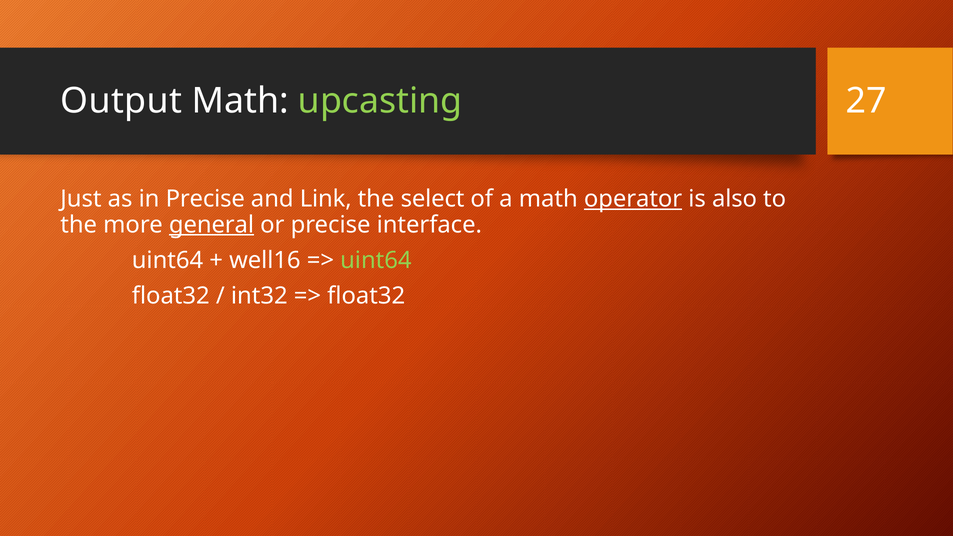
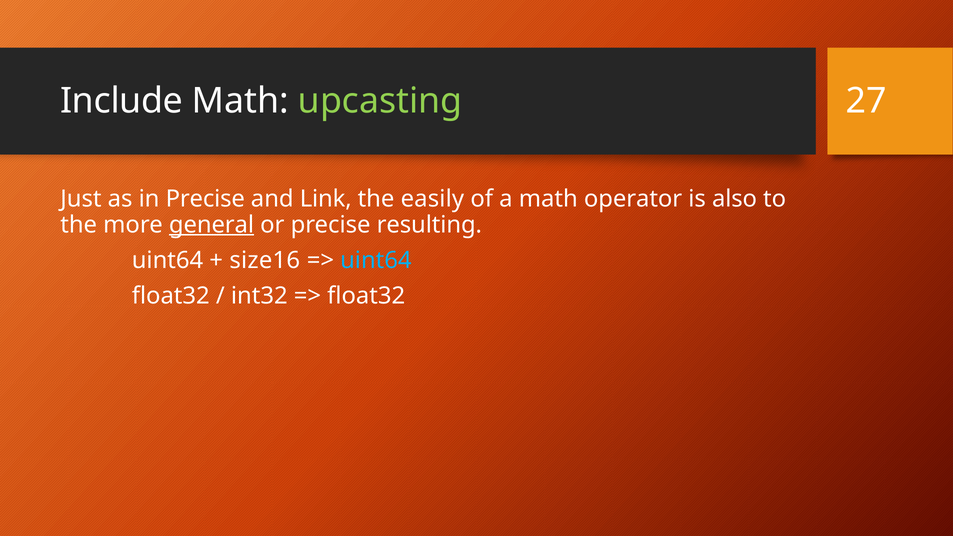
Output: Output -> Include (122, 101)
select: select -> easily (432, 199)
operator underline: present -> none (633, 199)
interface: interface -> resulting (429, 225)
well16: well16 -> size16 (265, 260)
uint64 colour: light green -> light blue (376, 260)
